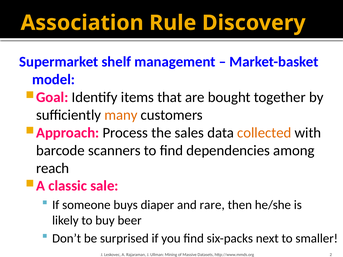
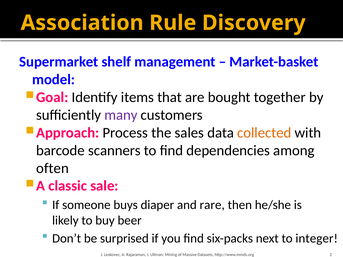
many colour: orange -> purple (121, 115)
reach: reach -> often (53, 168)
smaller: smaller -> integer (317, 239)
